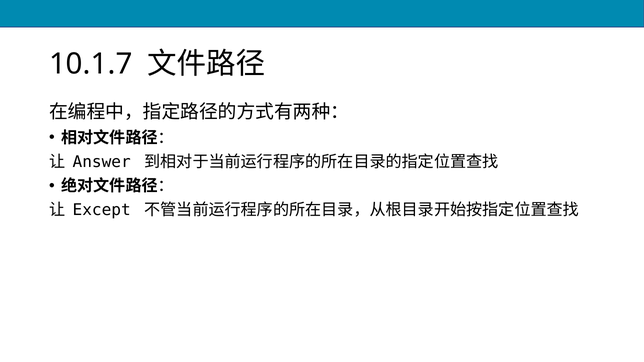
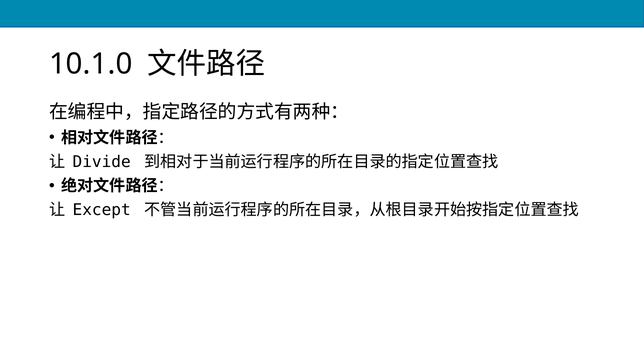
10.1.7: 10.1.7 -> 10.1.0 (91, 64)
Answer: Answer -> Divide (102, 162)
